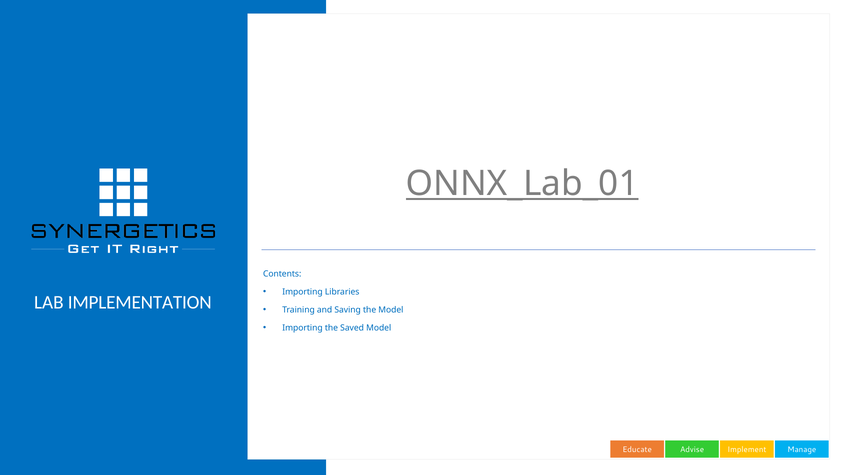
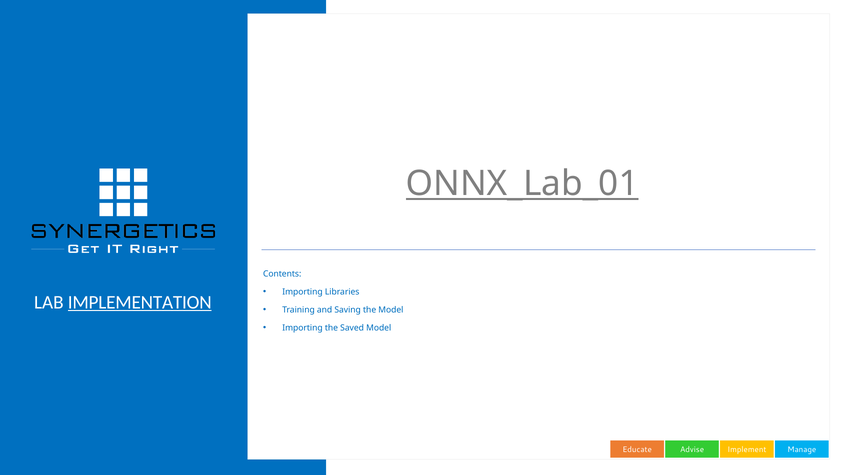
IMPLEMENTATION underline: none -> present (140, 302)
